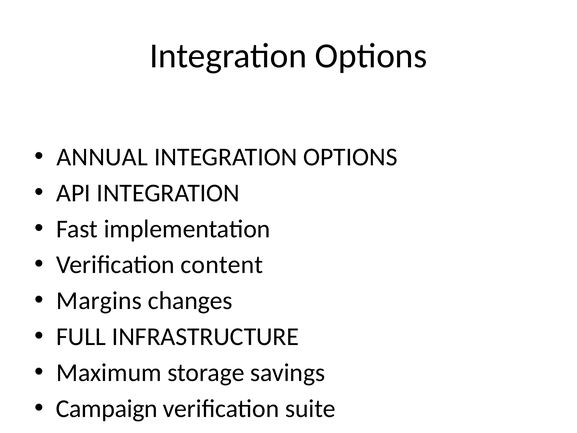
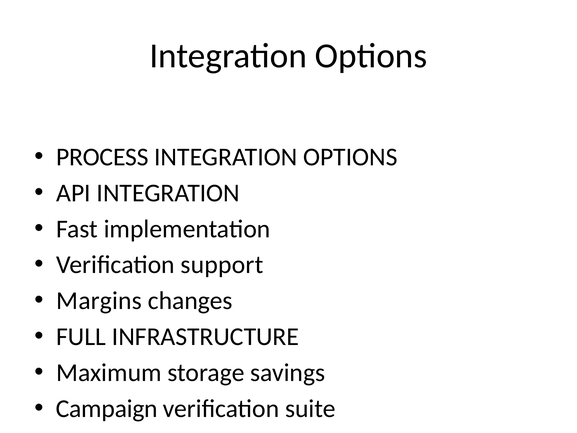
ANNUAL: ANNUAL -> PROCESS (102, 157)
content: content -> support (222, 265)
